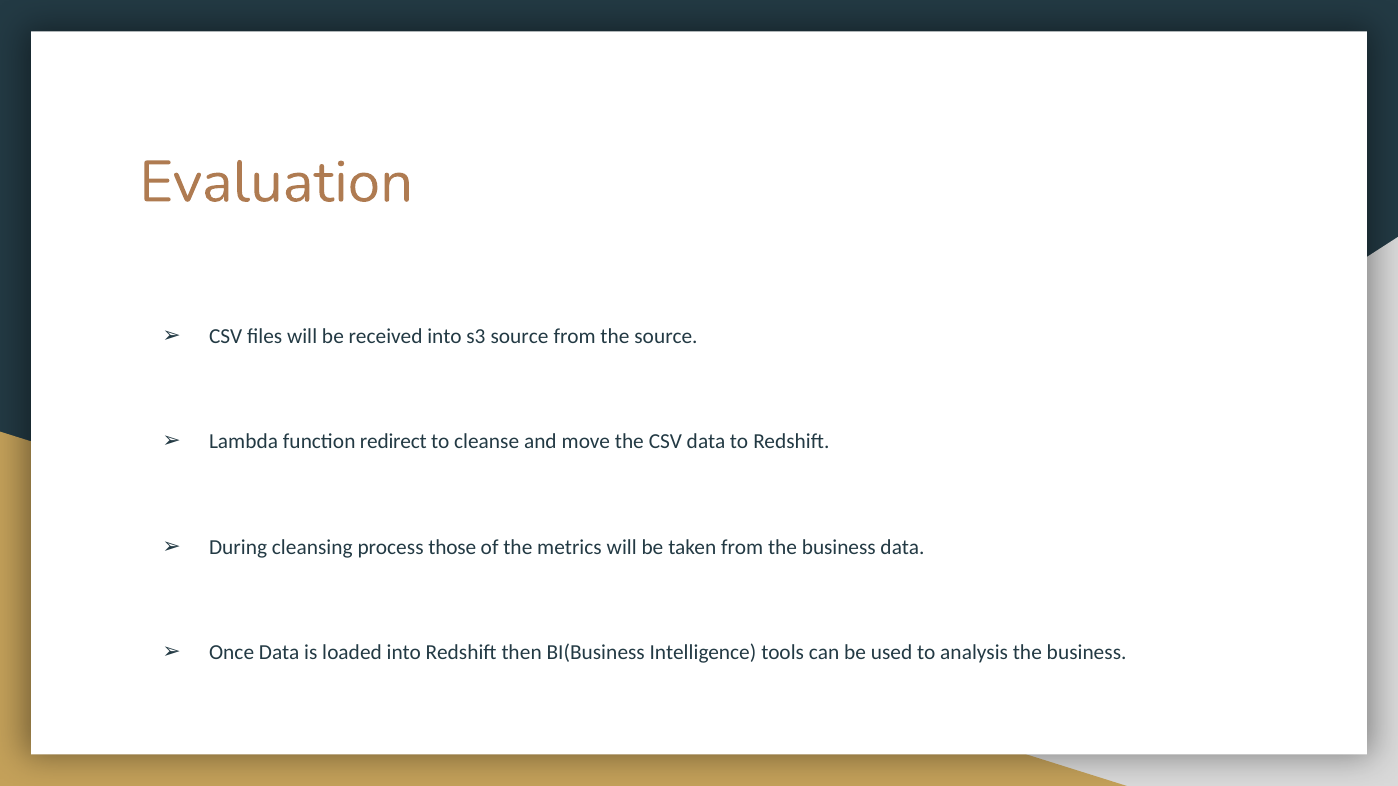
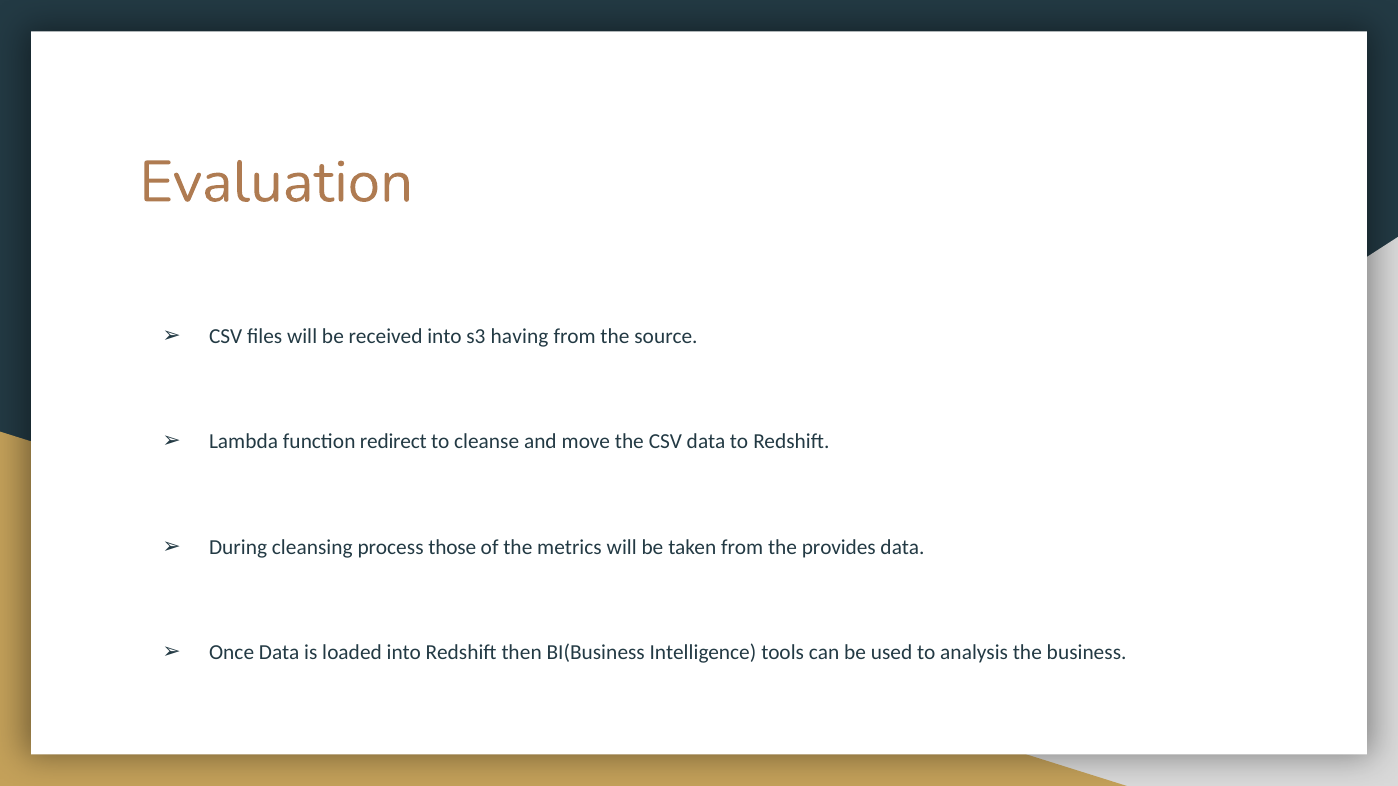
s3 source: source -> having (520, 336)
from the business: business -> provides (839, 547)
